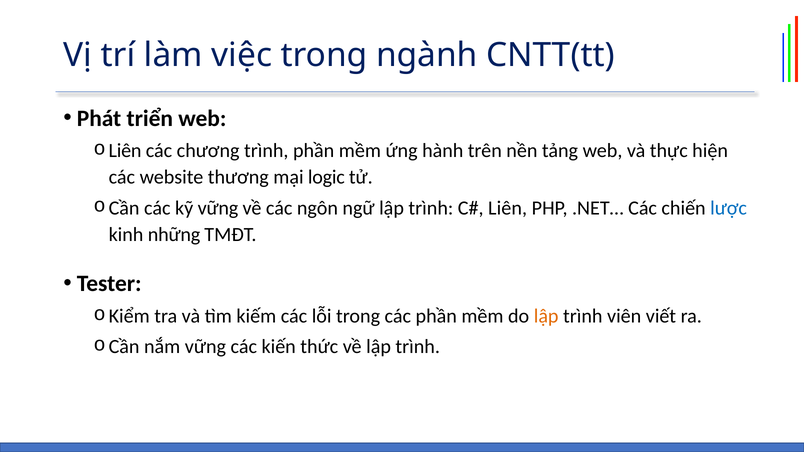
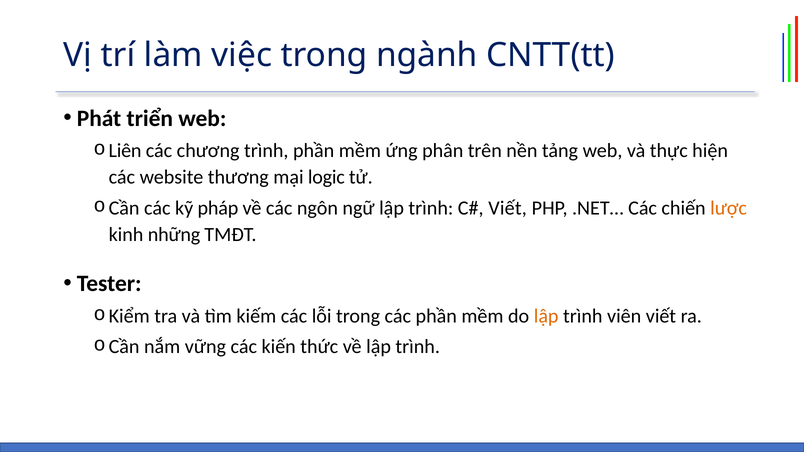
hành: hành -> phân (443, 151)
kỹ vững: vững -> pháp (218, 208)
Liên: Liên -> Viết (508, 208)
lược colour: blue -> orange (729, 208)
